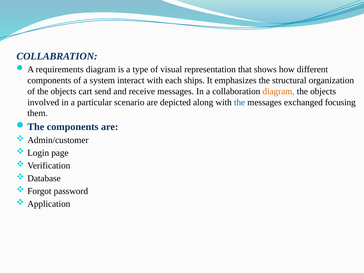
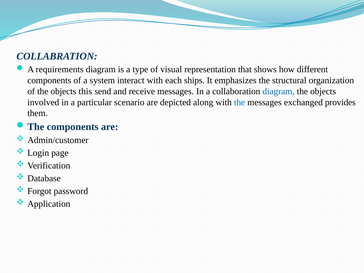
cart: cart -> this (85, 91)
diagram colour: orange -> blue (279, 91)
focusing: focusing -> provides (340, 102)
